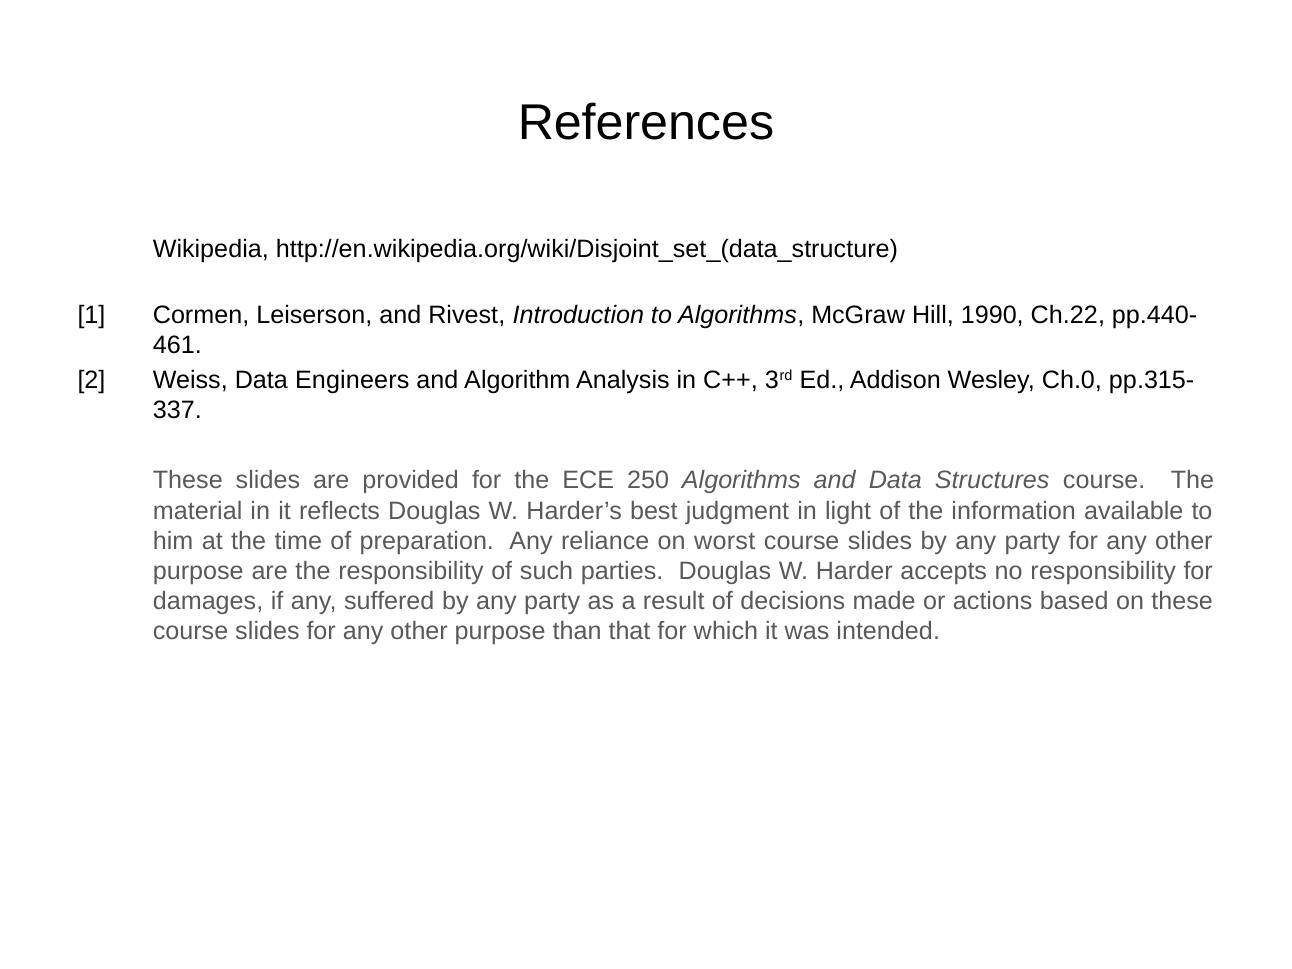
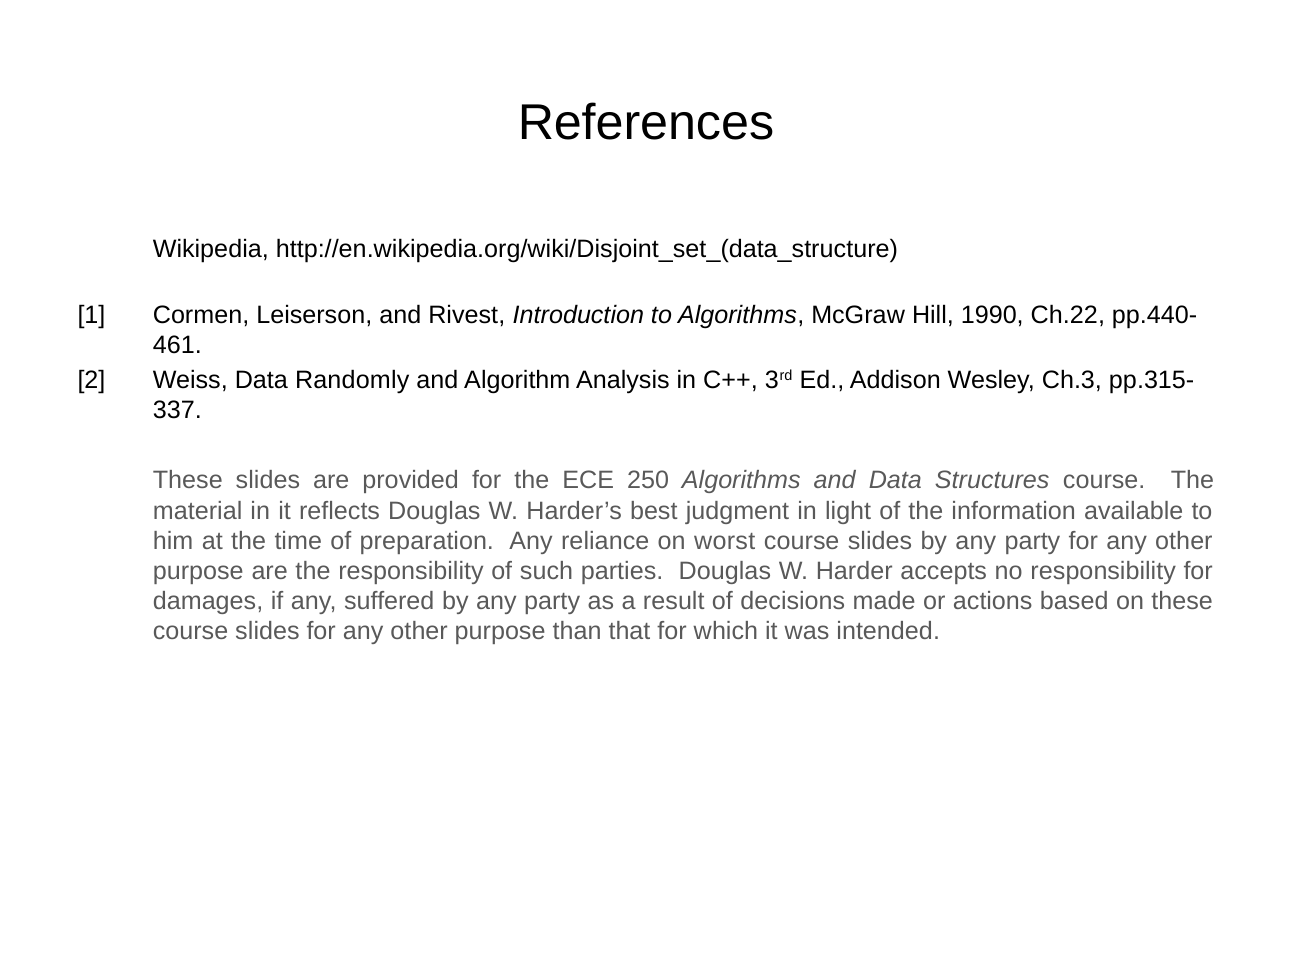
Engineers: Engineers -> Randomly (352, 380)
Ch.0: Ch.0 -> Ch.3 (1072, 380)
